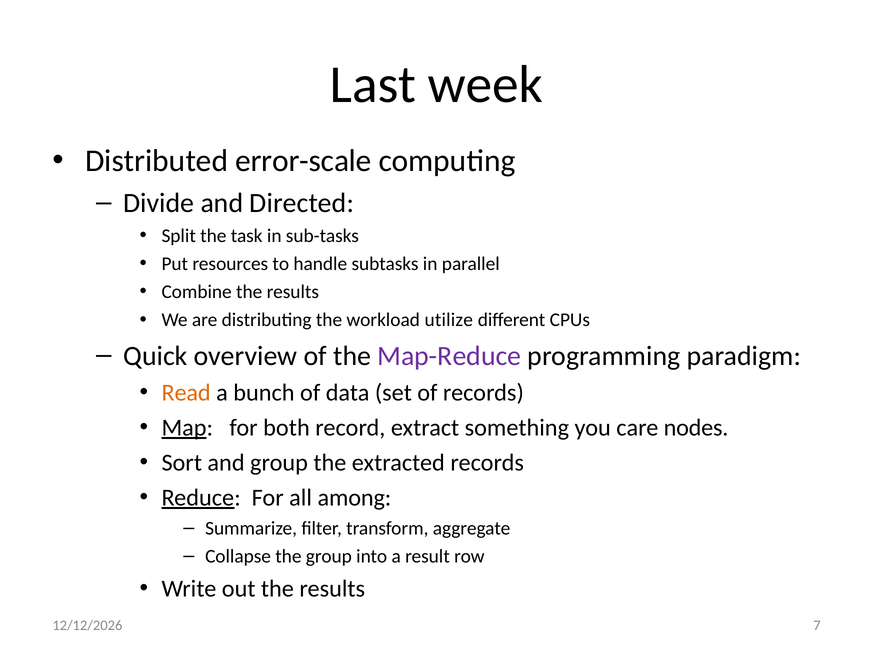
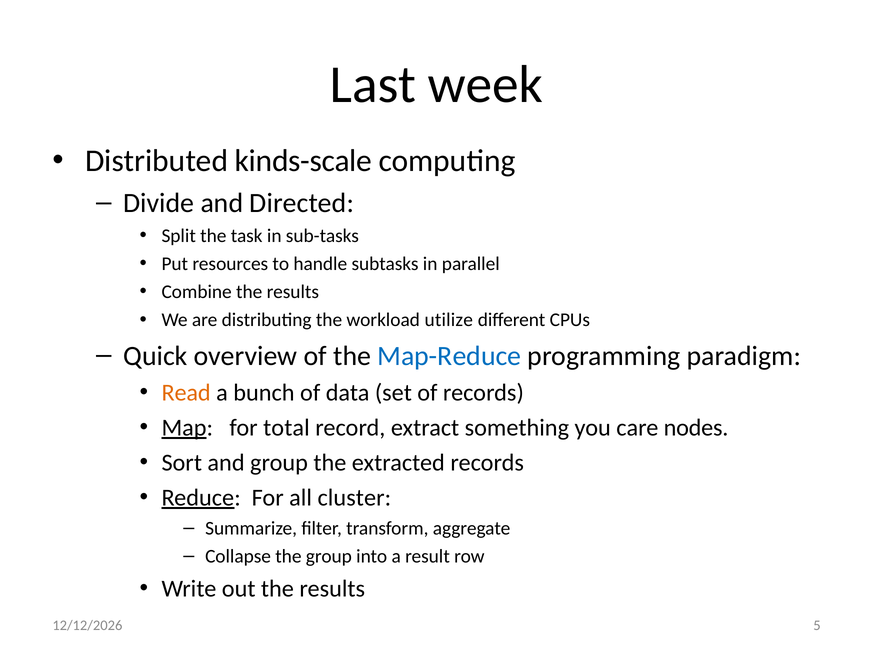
error-scale: error-scale -> kinds-scale (303, 161)
Map-Reduce colour: purple -> blue (449, 356)
both: both -> total (286, 427)
among: among -> cluster (354, 497)
7: 7 -> 5 (817, 625)
